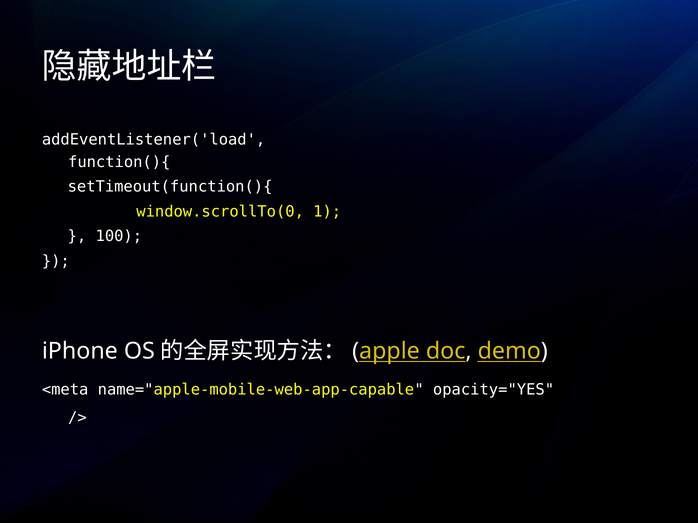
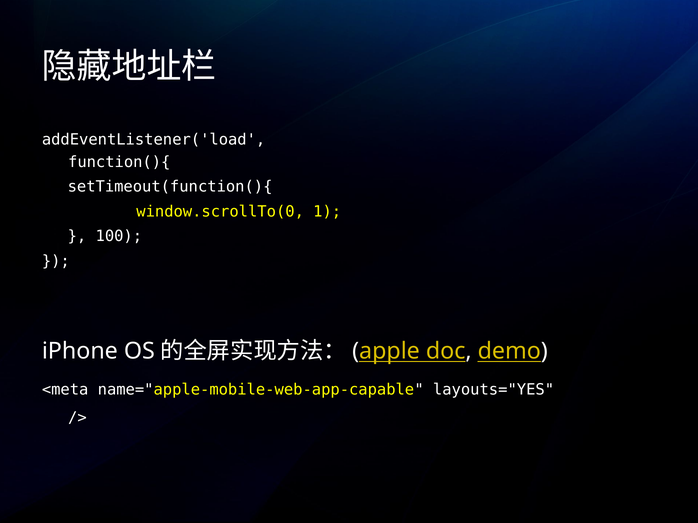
opacity="YES: opacity="YES -> layouts="YES (494, 390)
